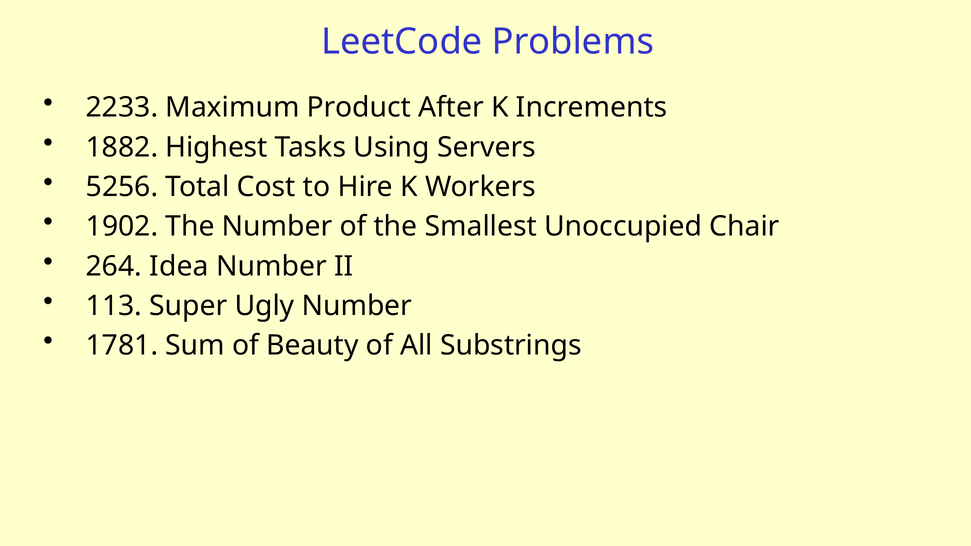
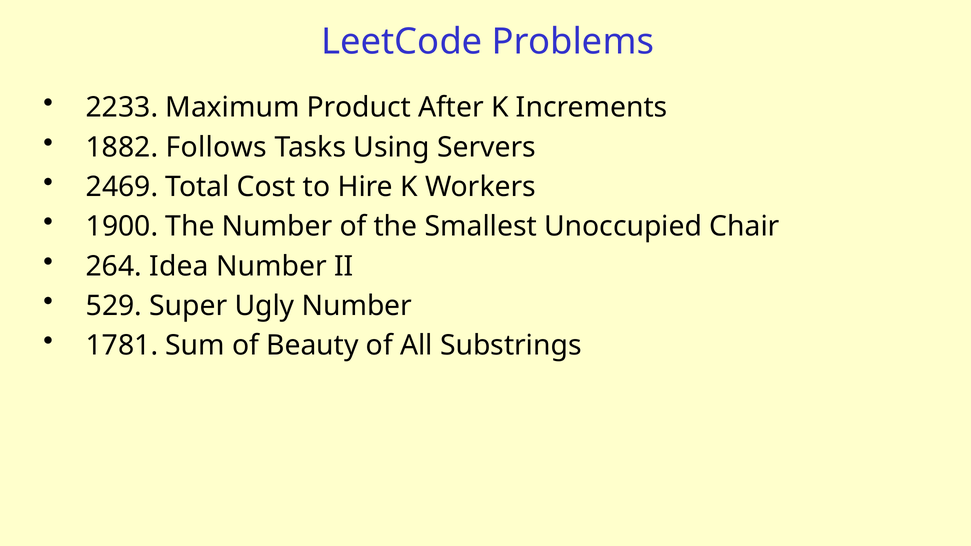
Highest: Highest -> Follows (216, 147)
5256: 5256 -> 2469 (122, 187)
1902: 1902 -> 1900 (122, 227)
113: 113 -> 529 (114, 306)
